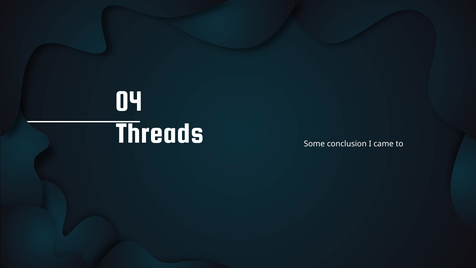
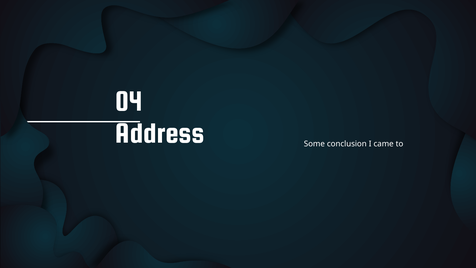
Threads: Threads -> Address (160, 133)
